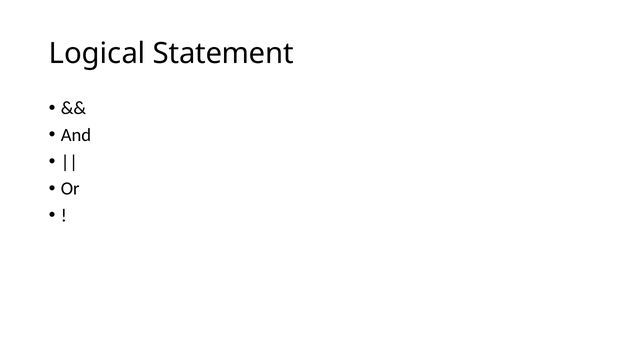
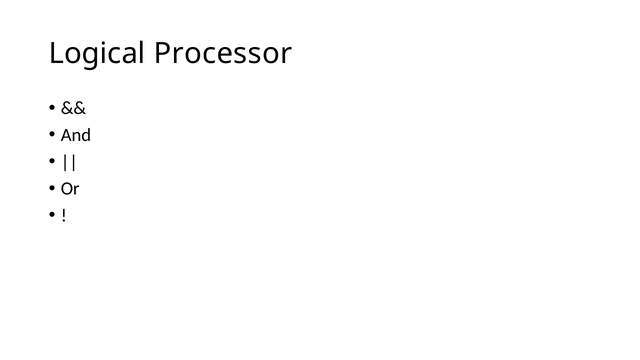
Statement: Statement -> Processor (223, 54)
